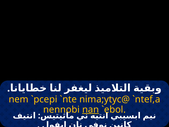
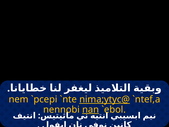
nima;ytyc@ underline: none -> present (105, 99)
